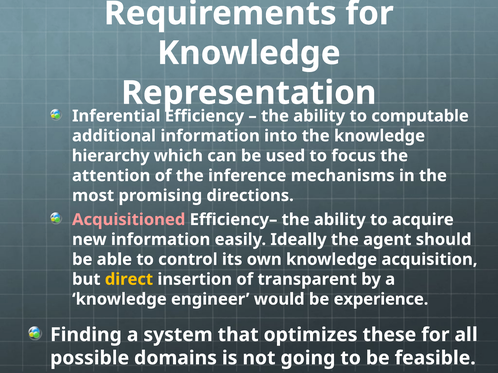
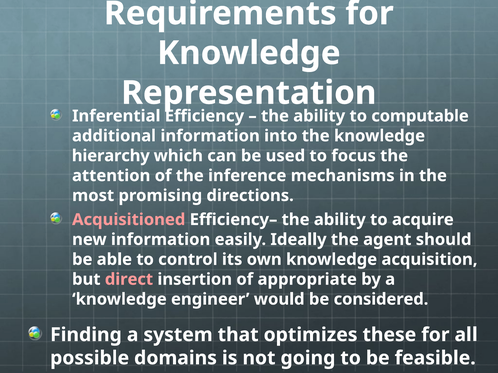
direct colour: yellow -> pink (129, 280)
transparent: transparent -> appropriate (307, 280)
experience: experience -> considered (381, 300)
